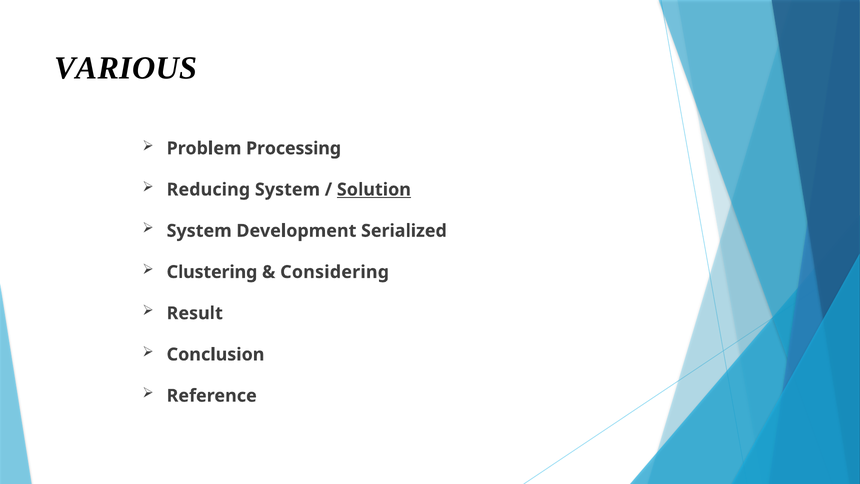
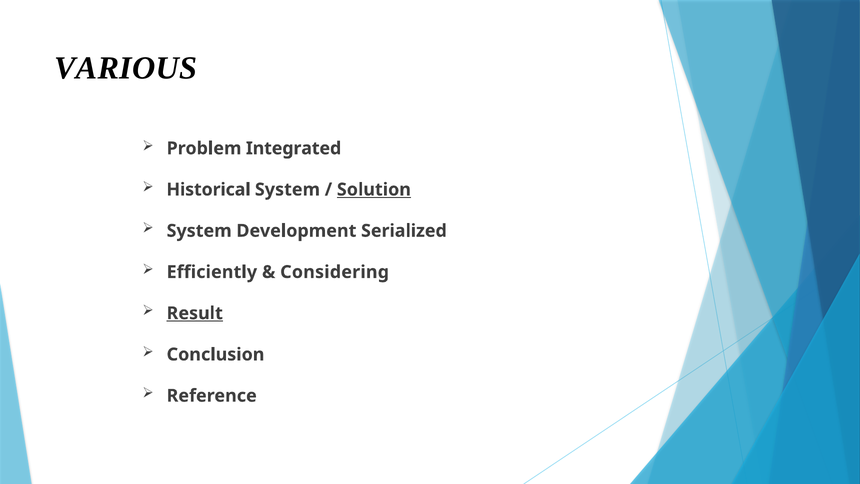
Processing: Processing -> Integrated (294, 148)
Reducing: Reducing -> Historical (208, 190)
Clustering: Clustering -> Efficiently (212, 272)
Result underline: none -> present (195, 313)
